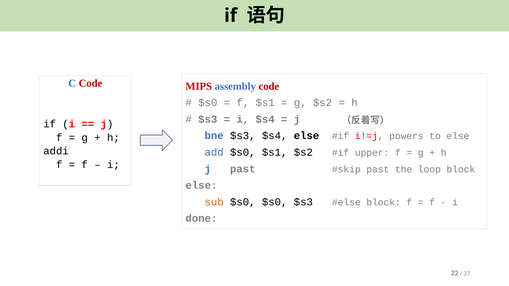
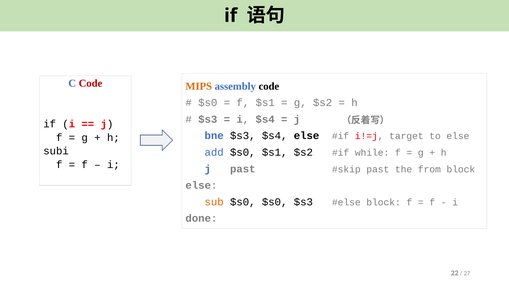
MIPS colour: red -> orange (199, 86)
code colour: red -> black (269, 86)
powers: powers -> target (406, 136)
addi: addi -> subi (56, 151)
upper: upper -> while (372, 153)
loop: loop -> from (429, 169)
